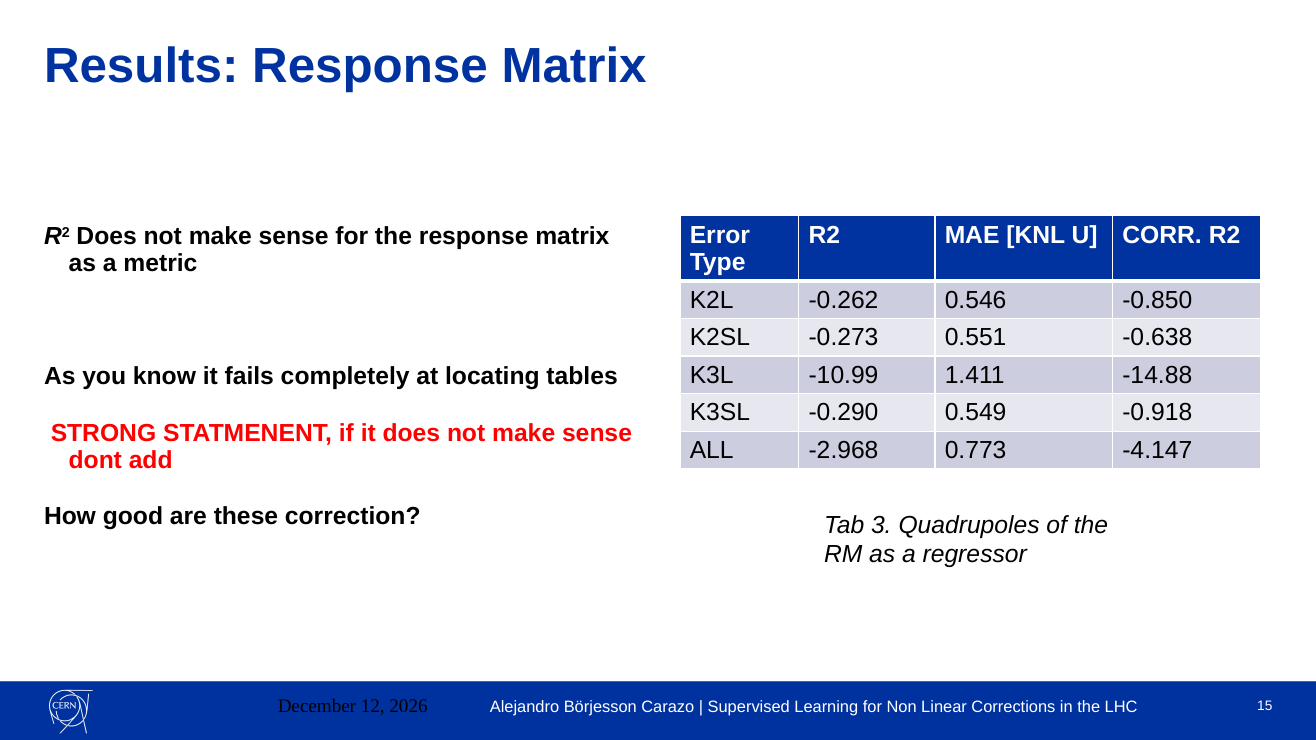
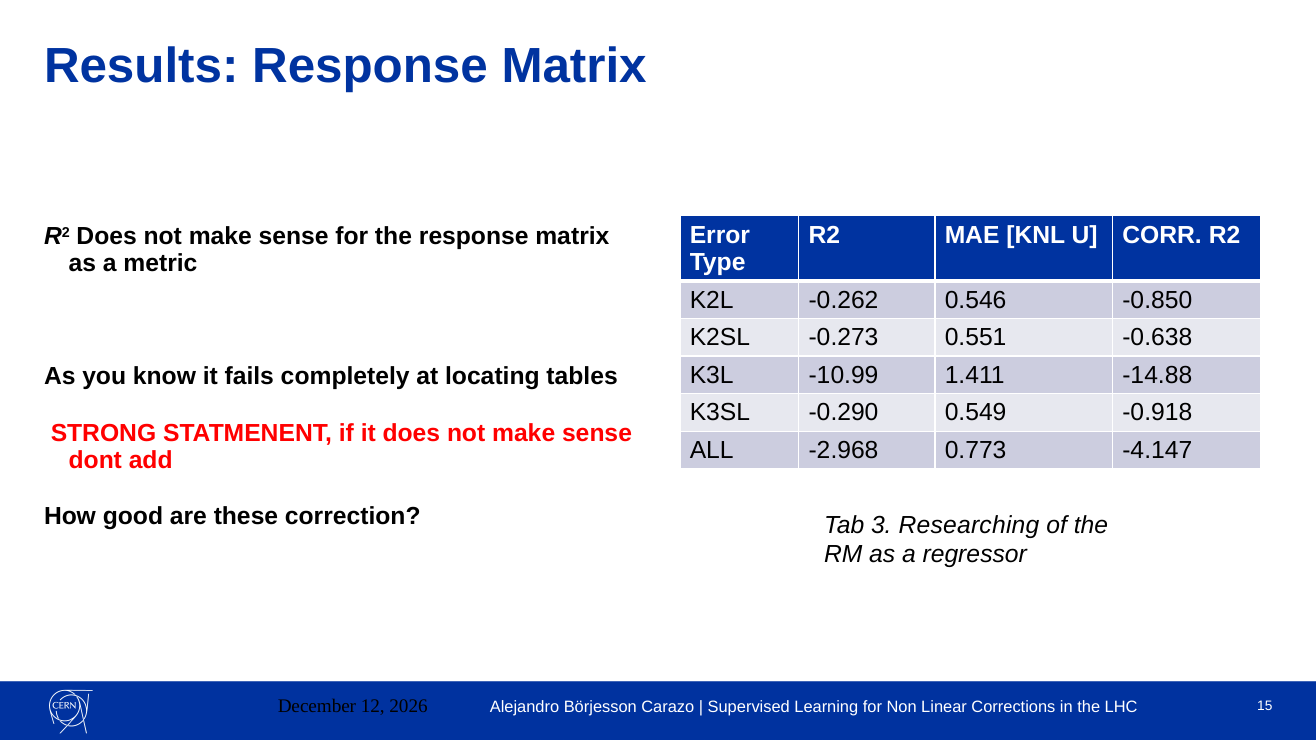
Quadrupoles: Quadrupoles -> Researching (969, 525)
